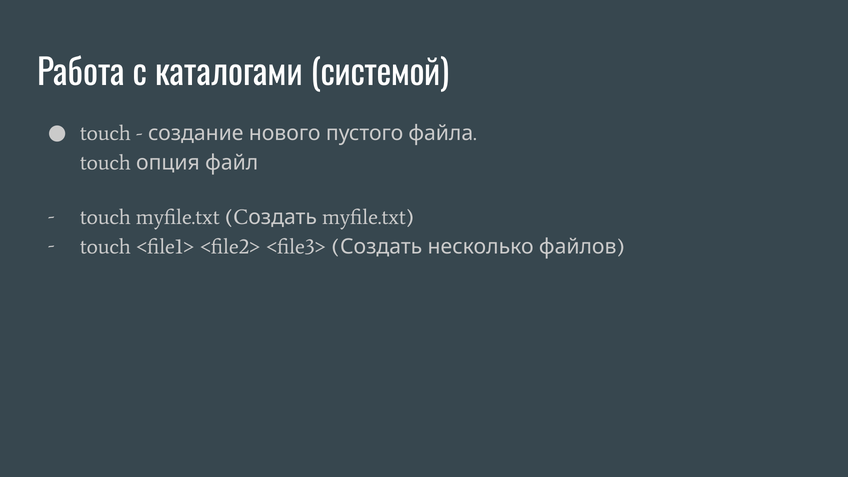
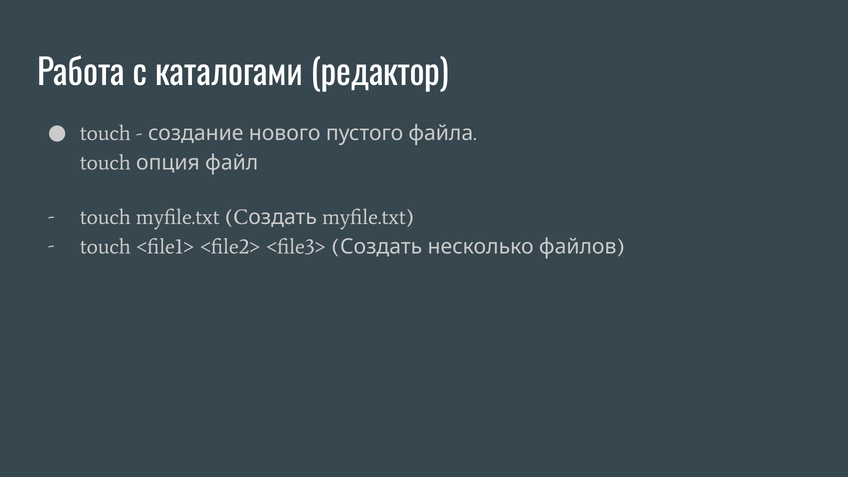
системой: системой -> редактор (380, 73)
